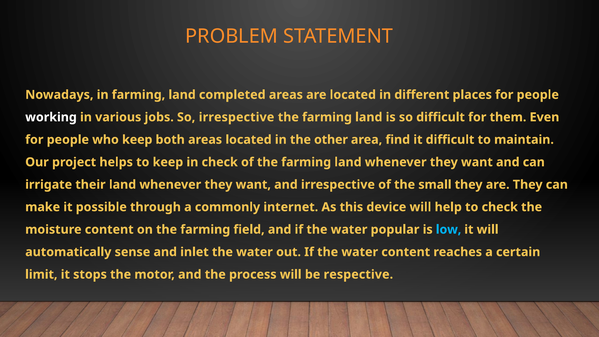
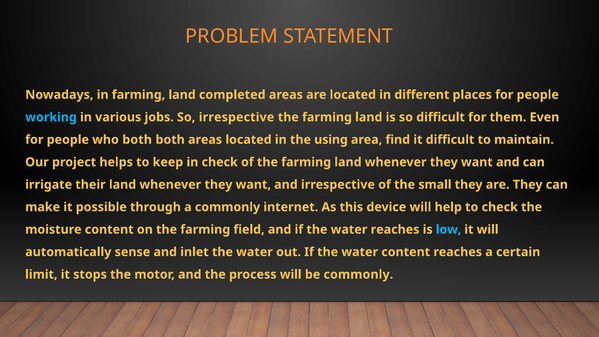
working colour: white -> light blue (51, 117)
who keep: keep -> both (137, 140)
other: other -> using (331, 140)
water popular: popular -> reaches (395, 229)
be respective: respective -> commonly (358, 274)
